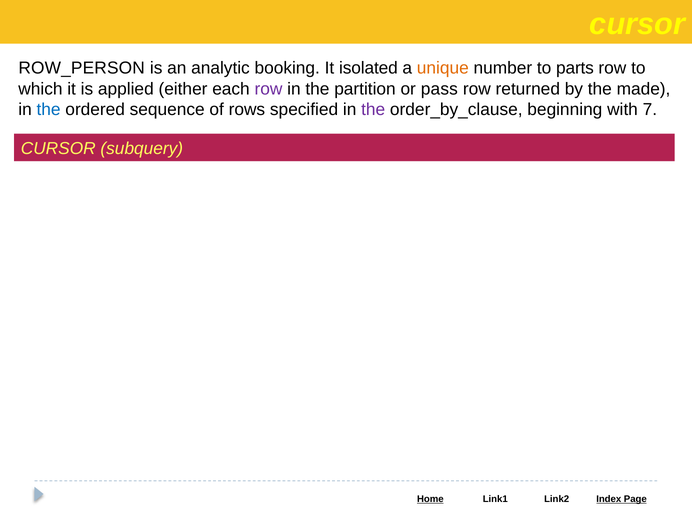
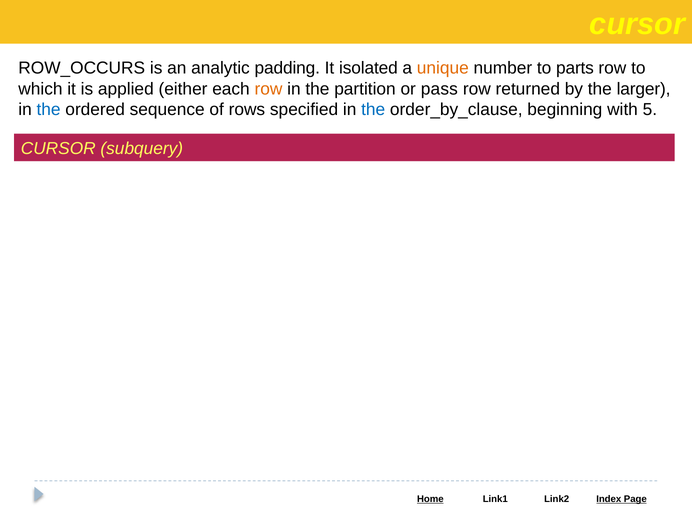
ROW_PERSON: ROW_PERSON -> ROW_OCCURS (82, 68)
booking: booking -> padding (287, 68)
row colour: purple -> orange (269, 89)
made: made -> larger (644, 89)
the colour: purple -> blue (373, 110)
7: 7 -> 5 (650, 110)
